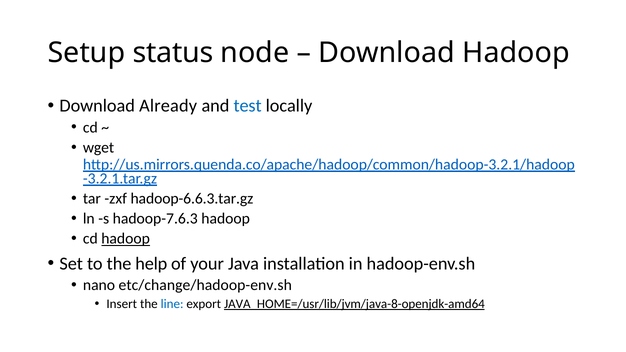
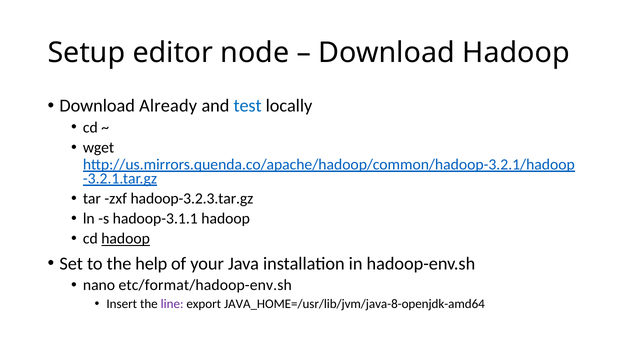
status: status -> editor (173, 53)
hadoop-6.6.3.tar.gz: hadoop-6.6.3.tar.gz -> hadoop-3.2.3.tar.gz (192, 199)
hadoop-7.6.3: hadoop-7.6.3 -> hadoop-3.1.1 (155, 219)
etc/change/hadoop-env.sh: etc/change/hadoop-env.sh -> etc/format/hadoop-env.sh (205, 285)
line colour: blue -> purple (172, 304)
JAVA_HOME=/usr/lib/jvm/java-8-openjdk-amd64 underline: present -> none (354, 304)
